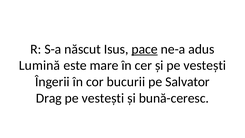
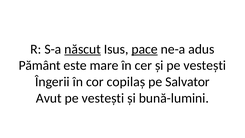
născut underline: none -> present (83, 49)
Lumină: Lumină -> Pământ (40, 65)
bucurii: bucurii -> copilaș (126, 82)
Drag: Drag -> Avut (49, 98)
bună-ceresc: bună-ceresc -> bună-lumini (174, 98)
